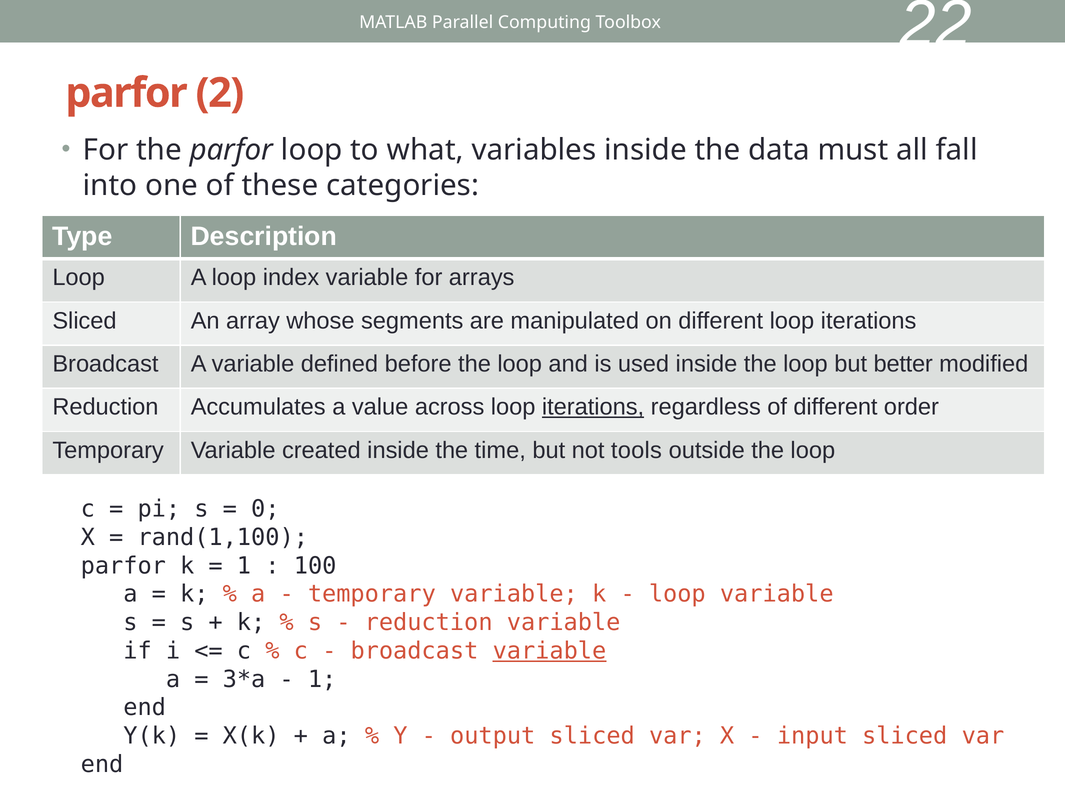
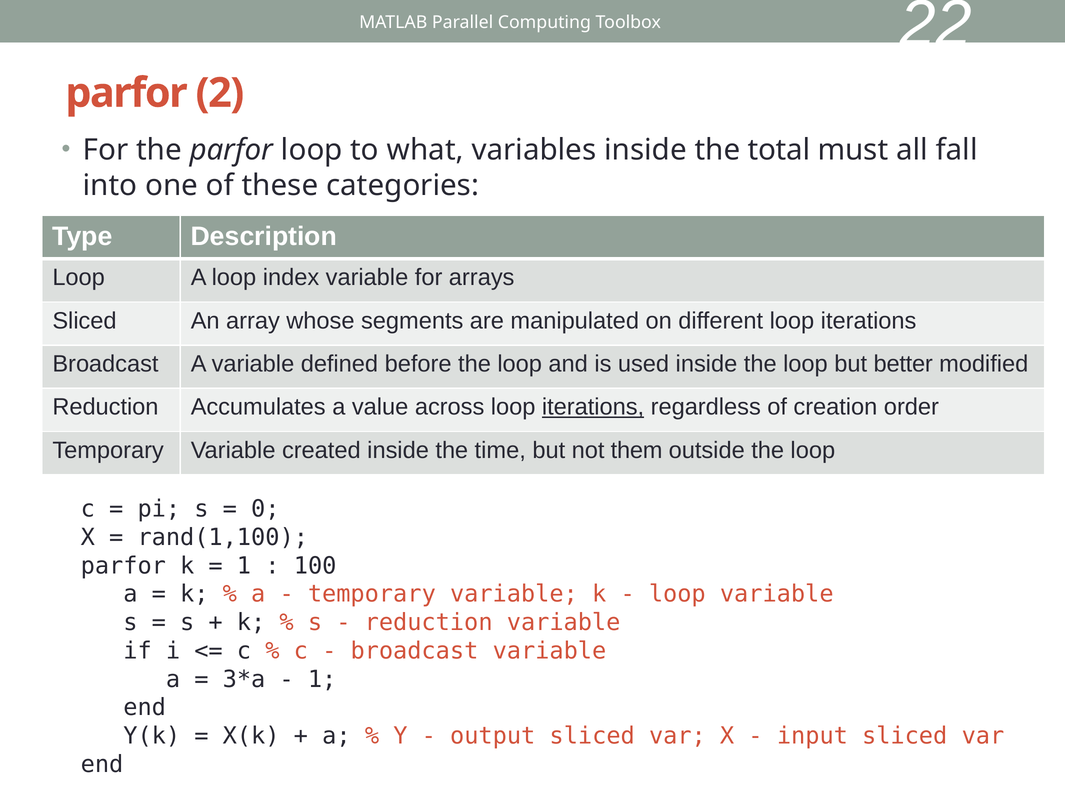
data: data -> total (779, 150)
of different: different -> creation (835, 407)
tools: tools -> them (637, 450)
variable underline: present -> none (549, 651)
